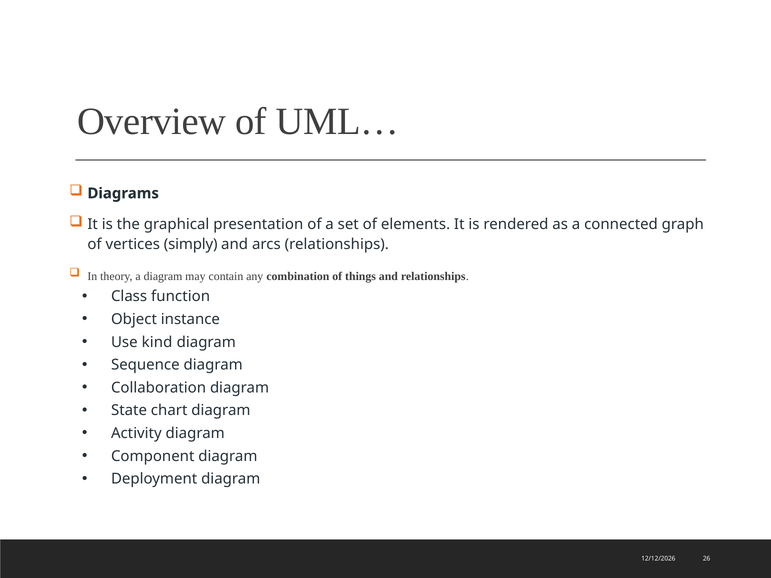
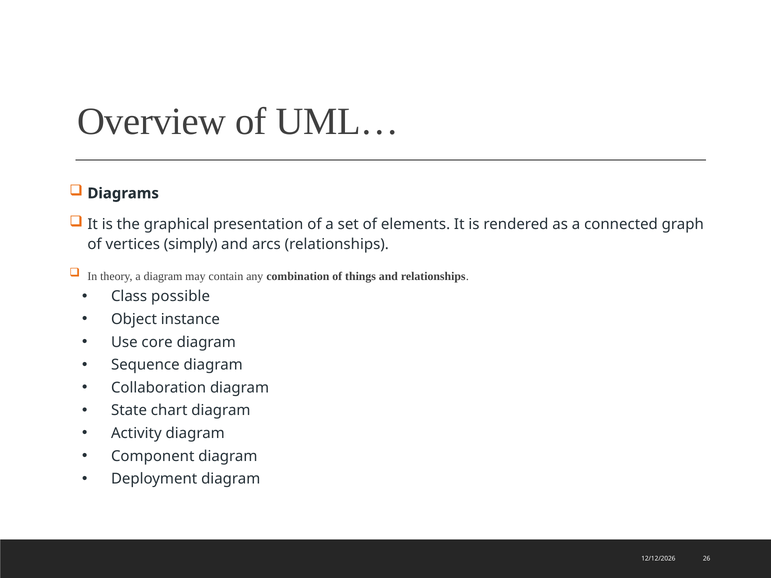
function: function -> possible (181, 297)
kind: kind -> core (157, 342)
